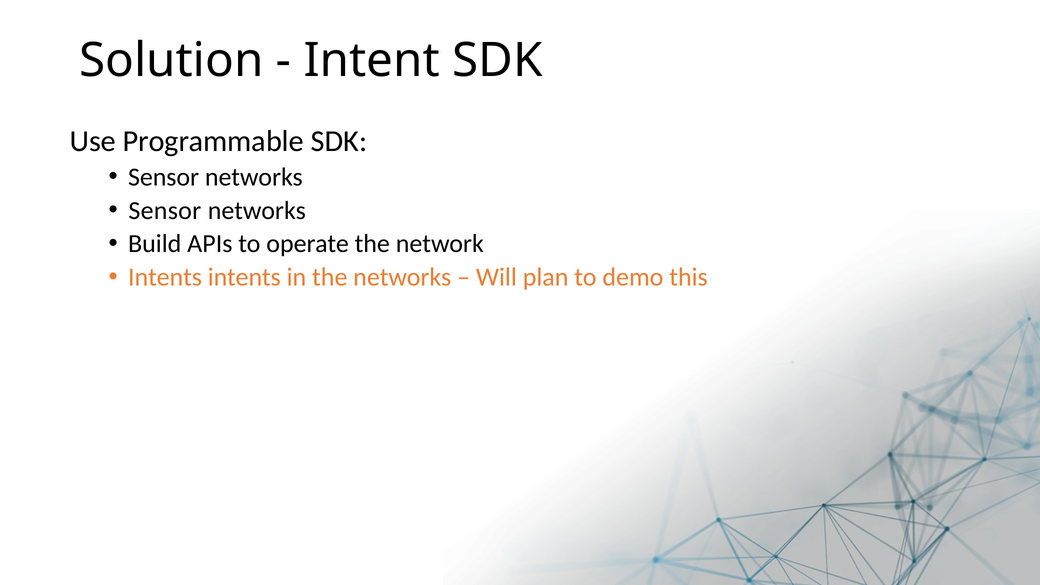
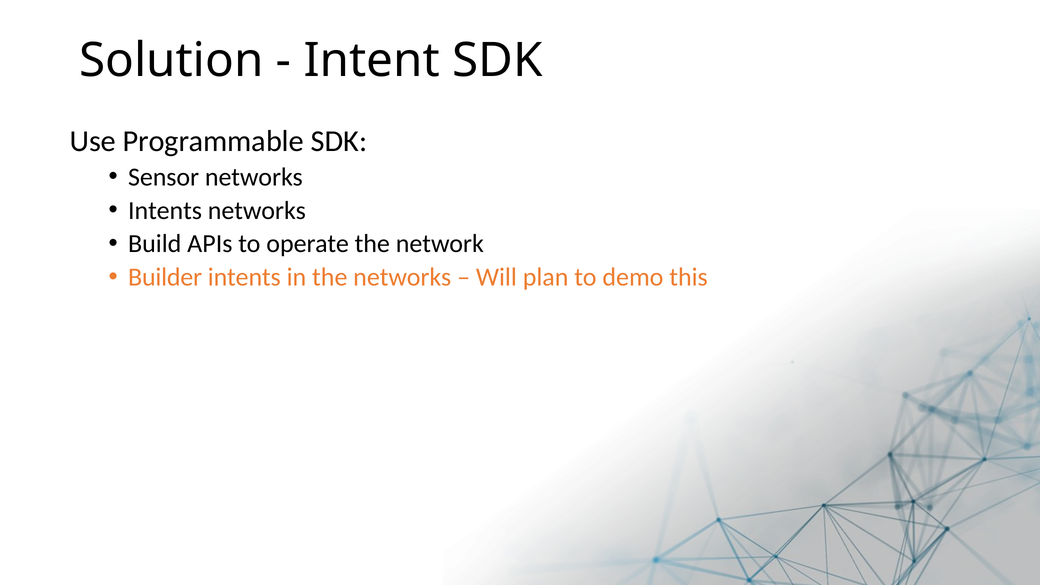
Sensor: Sensor -> Intents (165, 210)
Intents: Intents -> Builder (165, 277)
